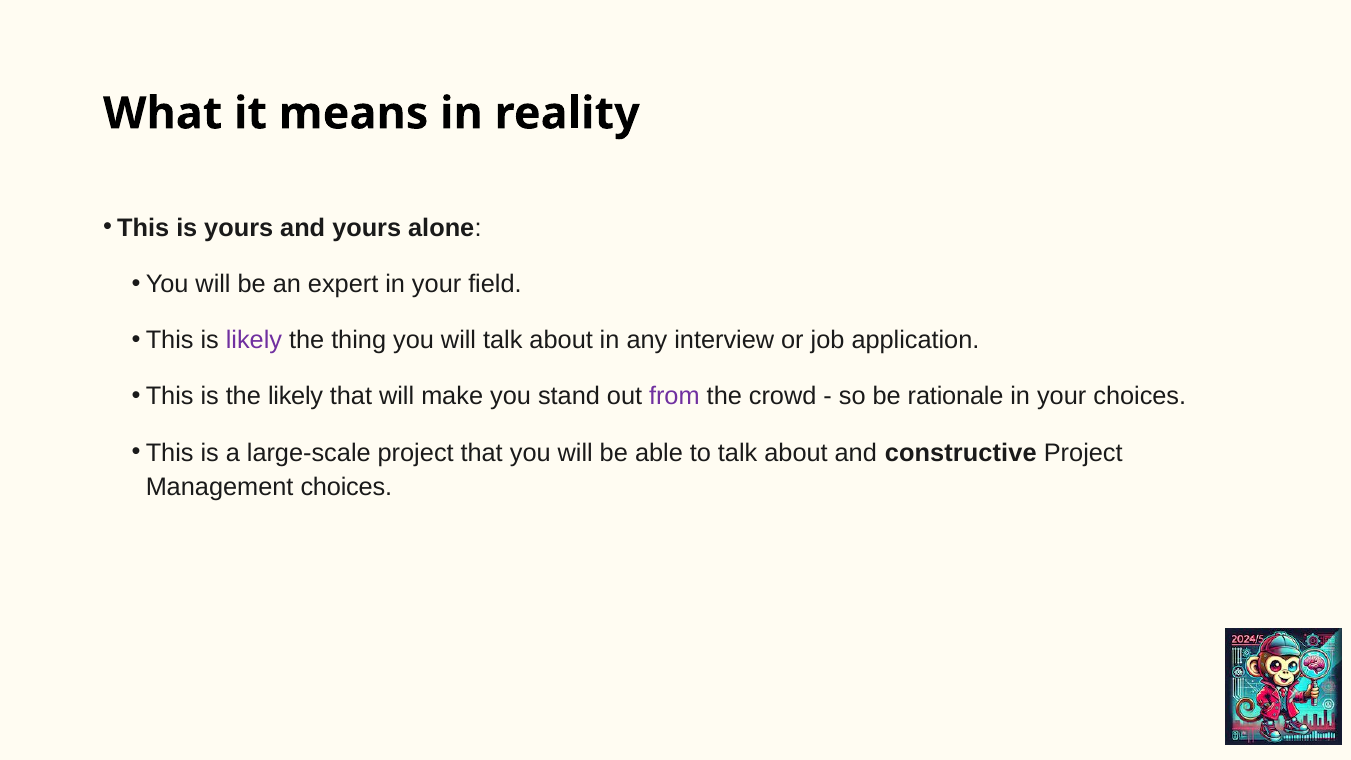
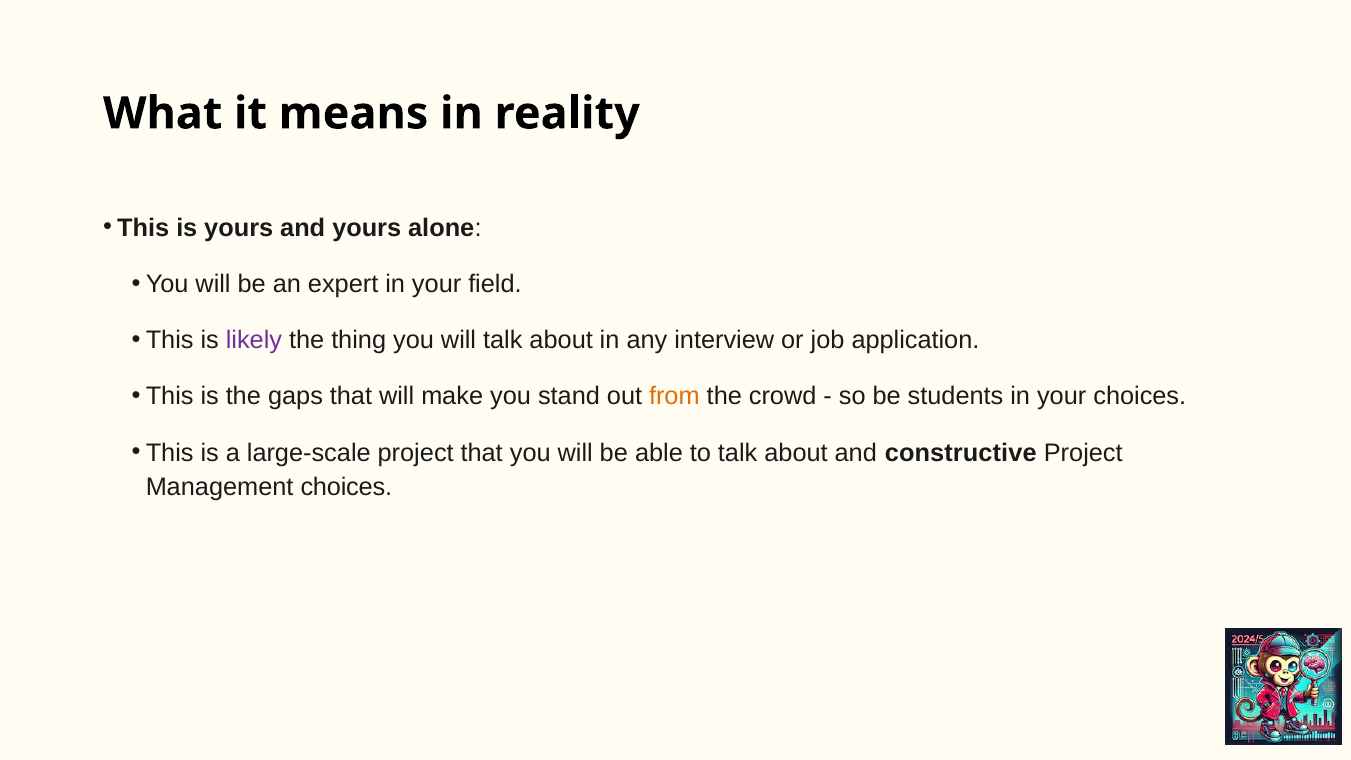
the likely: likely -> gaps (295, 397)
from colour: purple -> orange (674, 397)
rationale: rationale -> students (956, 397)
